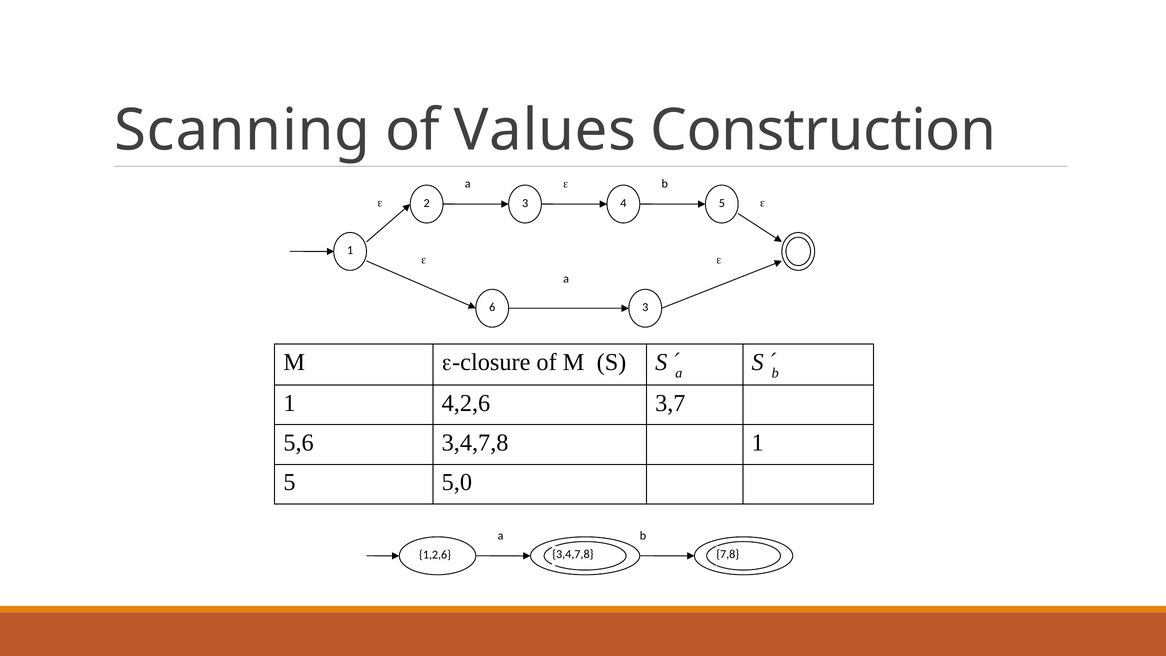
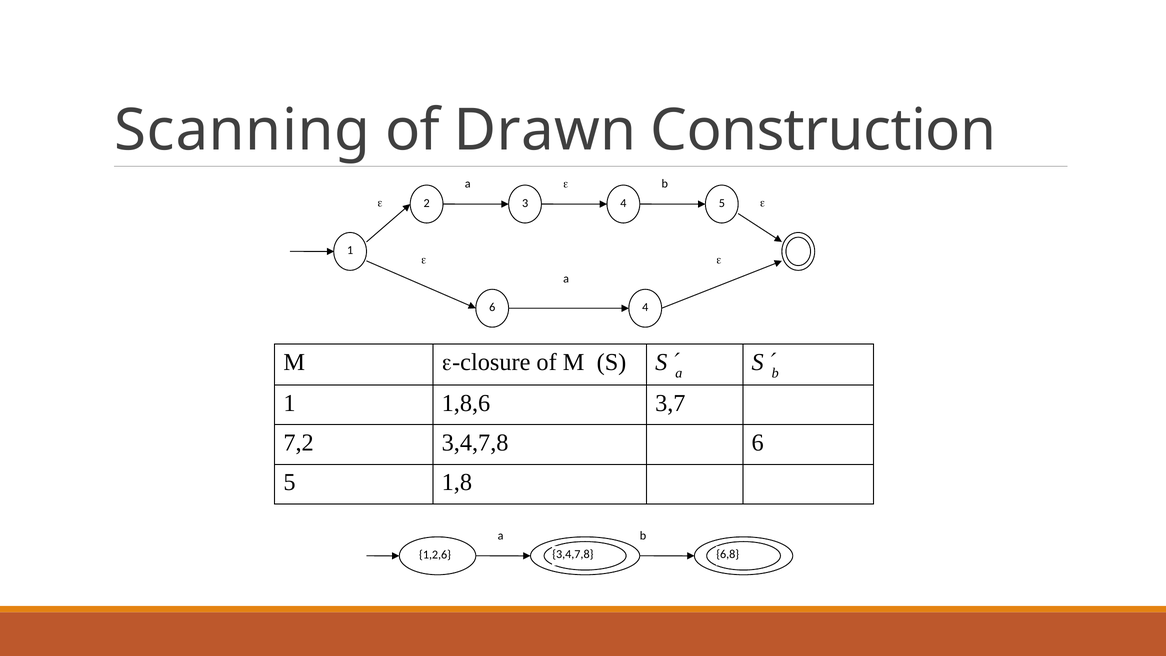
Values: Values -> Drawn (545, 131)
6 3: 3 -> 4 (645, 307)
4,2,6: 4,2,6 -> 1,8,6 (466, 403)
5,6: 5,6 -> 7,2 (299, 443)
3,4,7,8 1: 1 -> 6 (758, 443)
5,0: 5,0 -> 1,8 (457, 482)
7,8: 7,8 -> 6,8 (728, 554)
